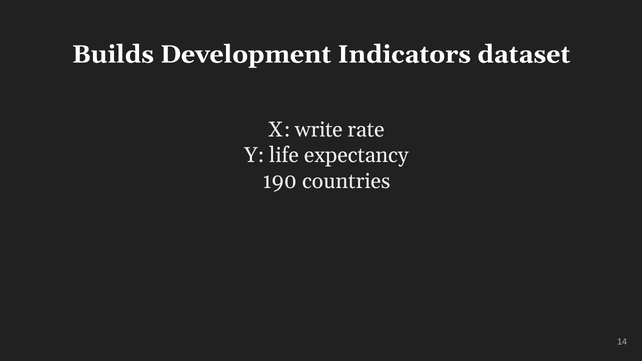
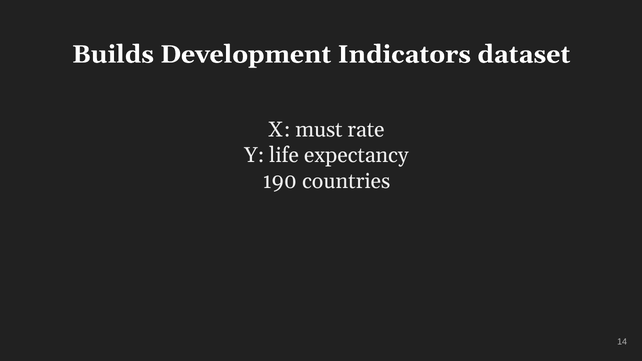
write: write -> must (319, 130)
